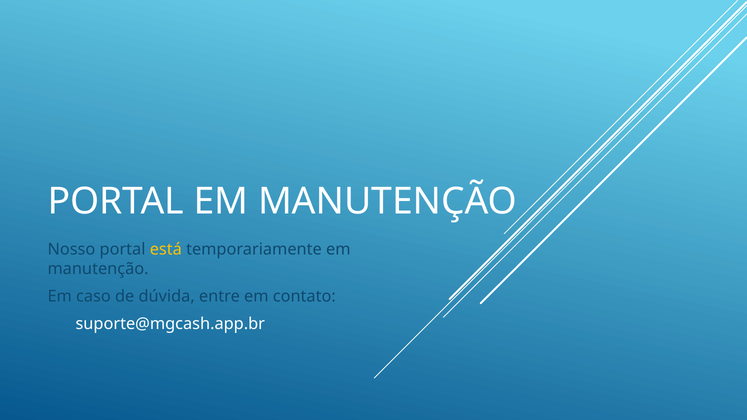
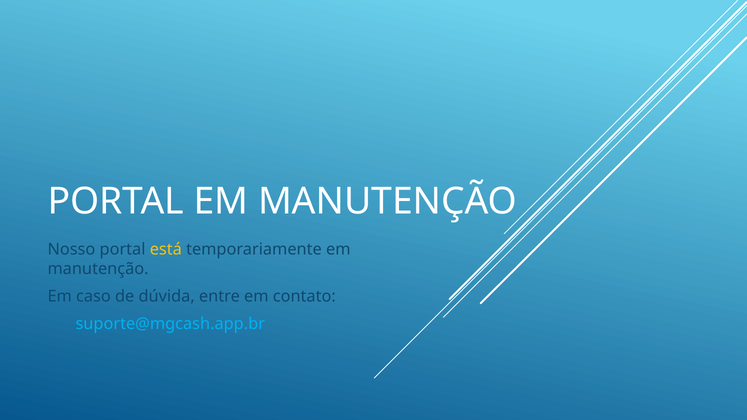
suporte@mgcash.app.br colour: white -> light blue (170, 324)
